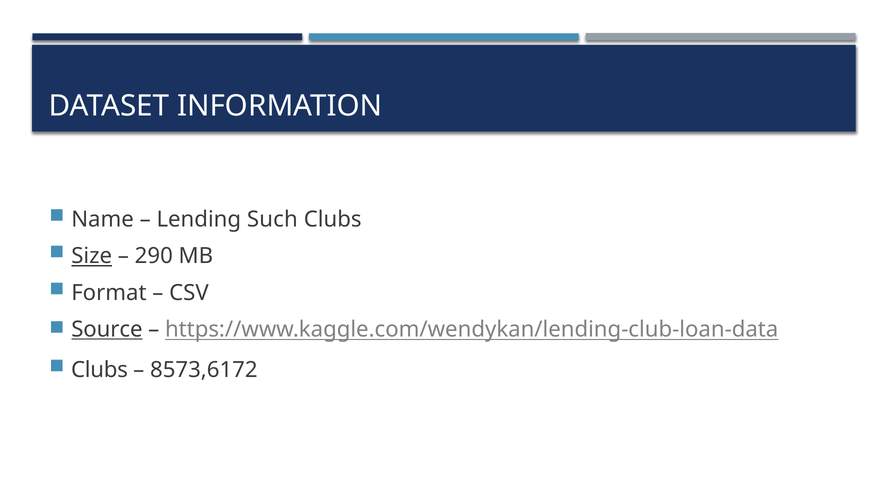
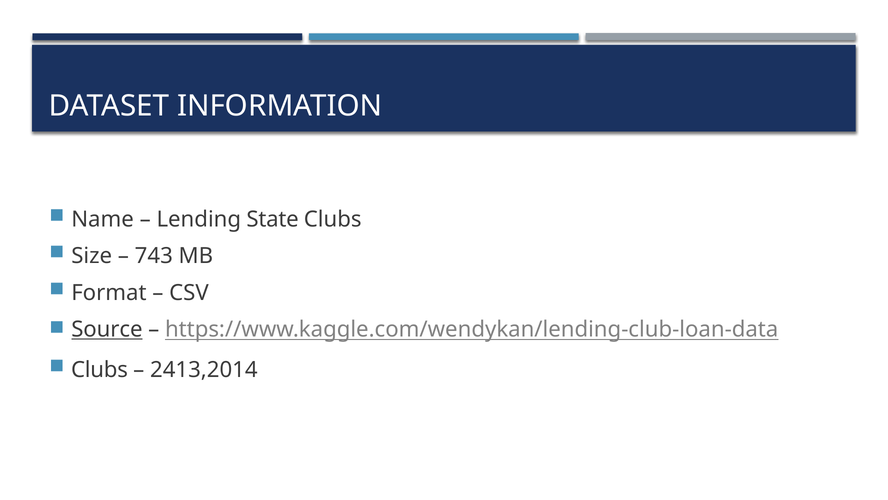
Such: Such -> State (273, 219)
Size underline: present -> none (92, 256)
290: 290 -> 743 (154, 256)
8573,6172: 8573,6172 -> 2413,2014 (204, 369)
